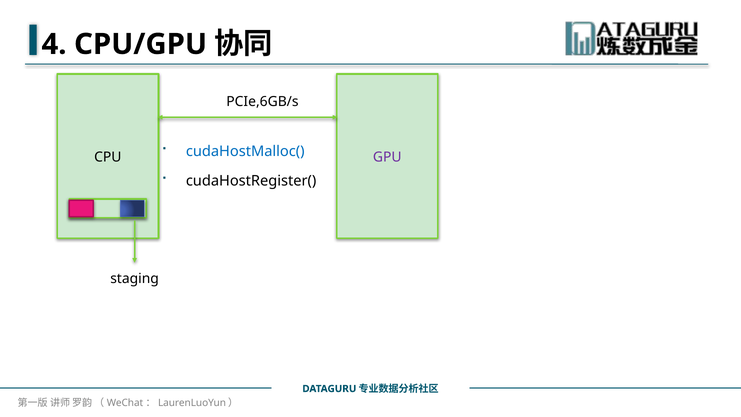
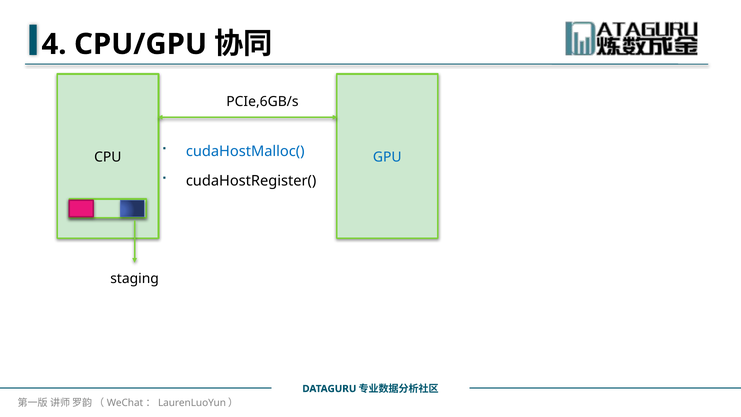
GPU colour: purple -> blue (387, 157)
